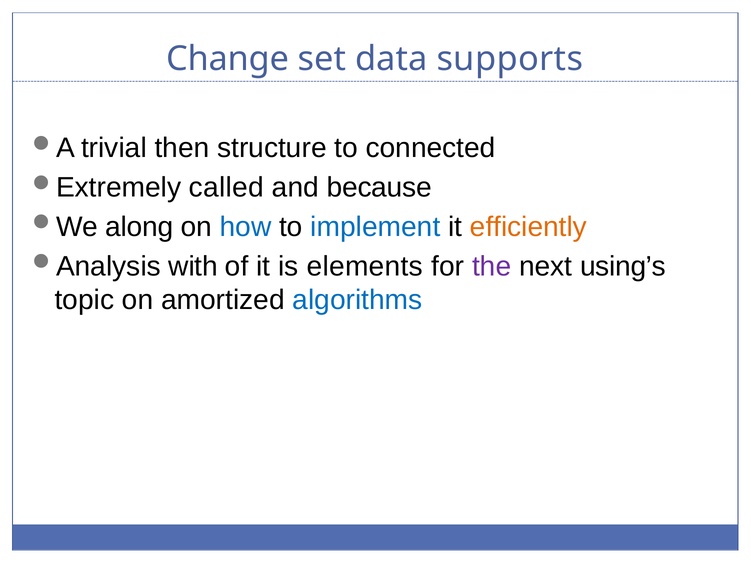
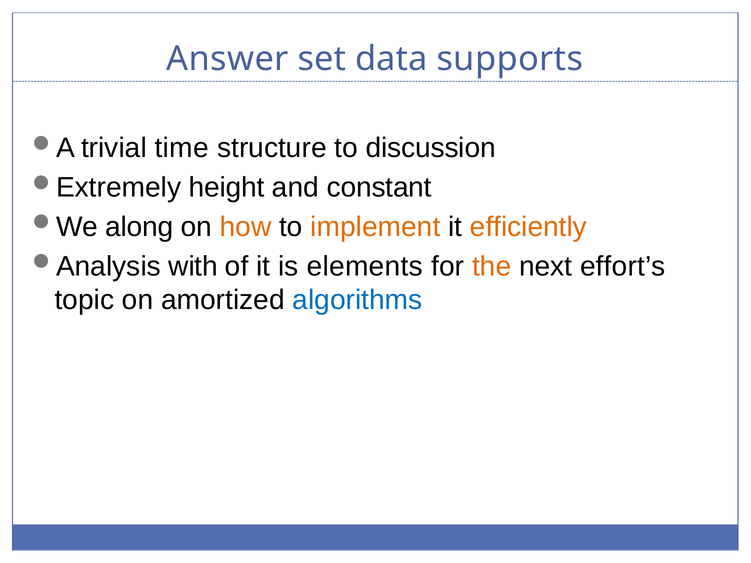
Change: Change -> Answer (228, 59)
then: then -> time (182, 148)
connected: connected -> discussion (431, 148)
called: called -> height (227, 187)
because: because -> constant (379, 187)
how colour: blue -> orange (246, 227)
implement colour: blue -> orange (375, 227)
the colour: purple -> orange (492, 266)
using’s: using’s -> effort’s (623, 266)
